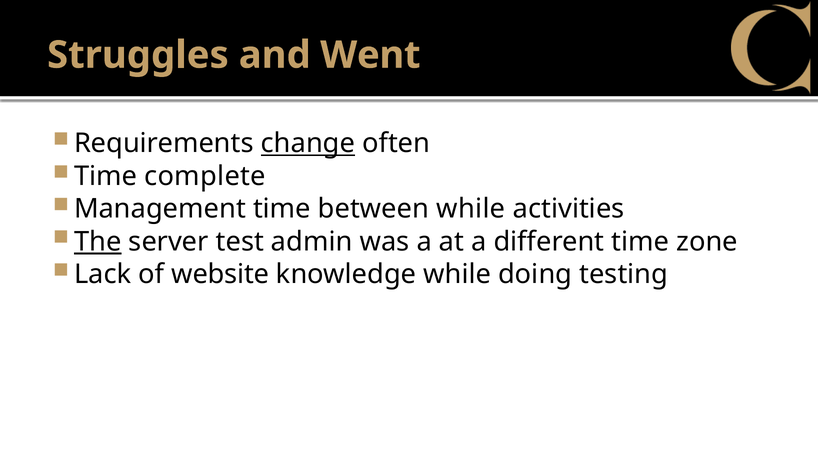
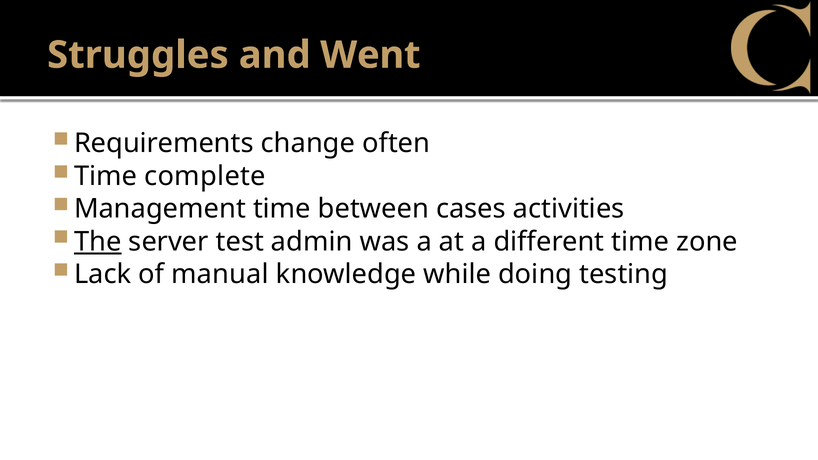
change underline: present -> none (308, 144)
between while: while -> cases (471, 209)
website: website -> manual (220, 275)
